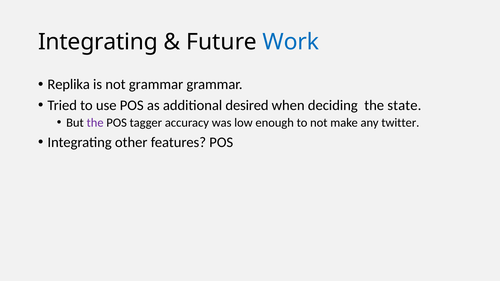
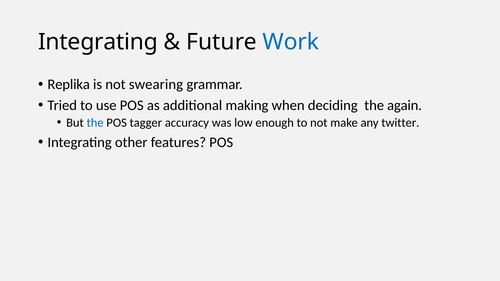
not grammar: grammar -> swearing (156, 85)
desired: desired -> making (247, 106)
state: state -> again (404, 106)
the colour: purple -> blue (95, 123)
